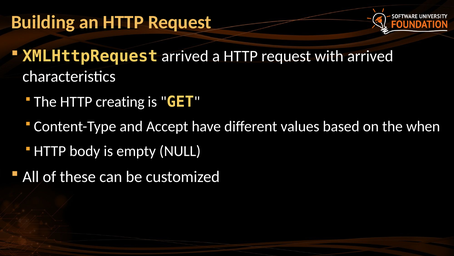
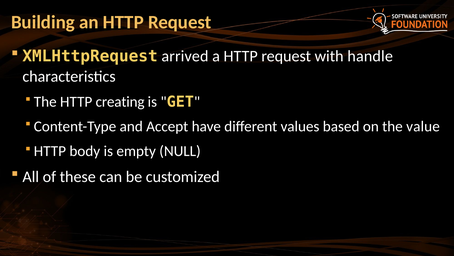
with arrived: arrived -> handle (370, 56)
when: when -> value (423, 126)
